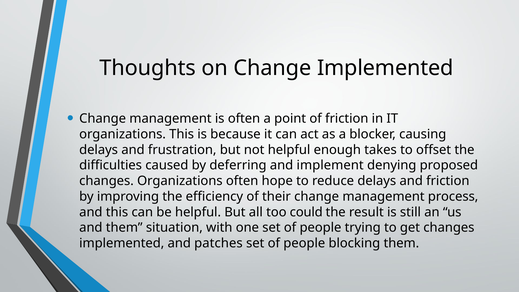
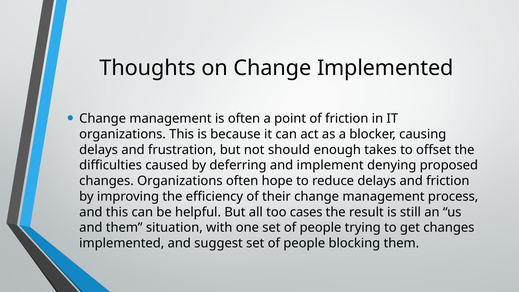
not helpful: helpful -> should (289, 150)
could: could -> cases (306, 212)
patches: patches -> suggest (218, 243)
